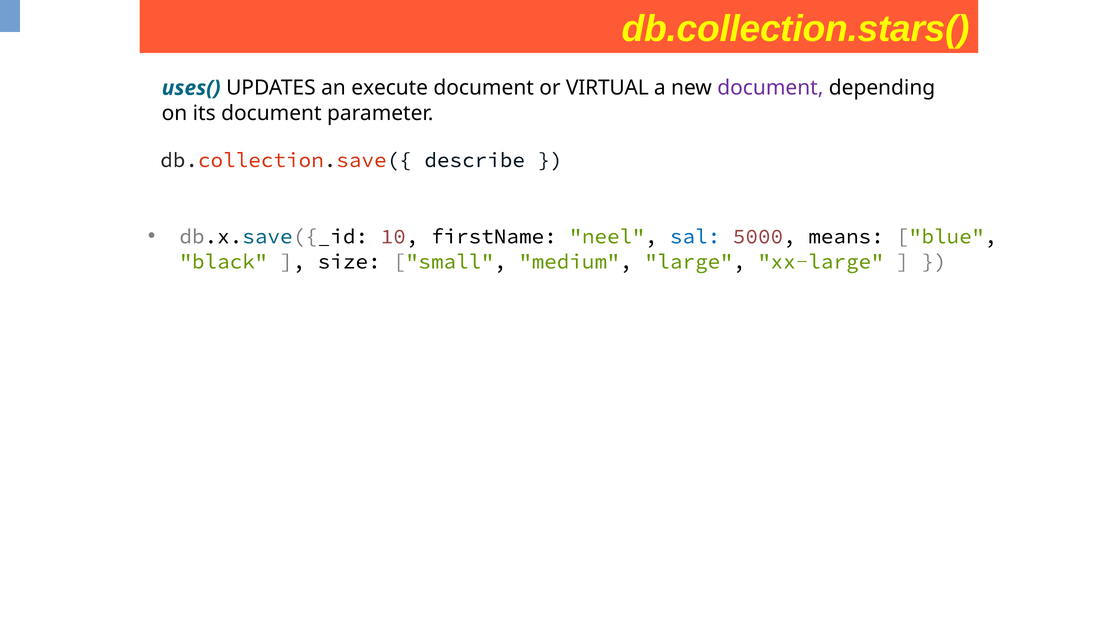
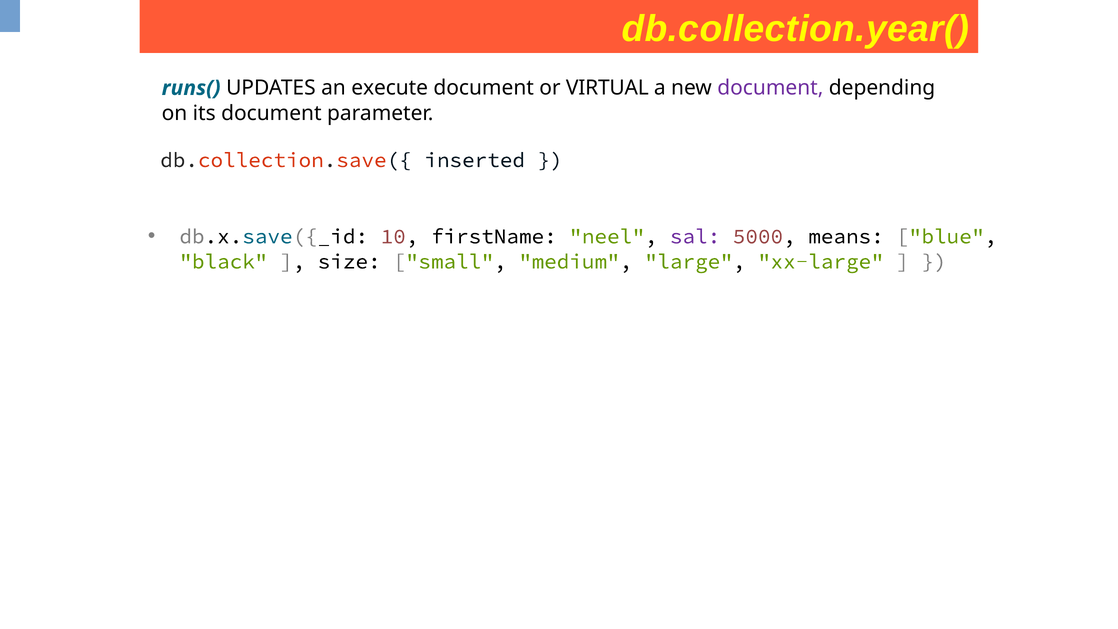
db.collection.stars(: db.collection.stars( -> db.collection.year( (795, 29)
uses(: uses( -> runs( (191, 88)
describe: describe -> inserted (475, 160)
sal colour: blue -> purple (695, 236)
